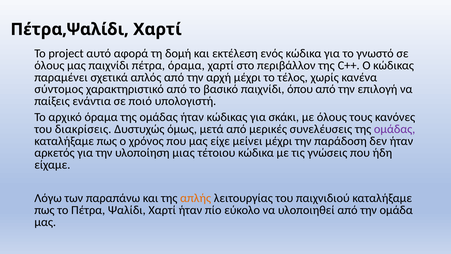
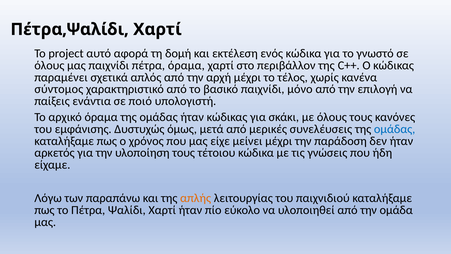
όπου: όπου -> μόνο (300, 89)
διακρίσεις: διακρίσεις -> εμφάνισης (83, 129)
ομάδας colour: purple -> blue (395, 129)
υλοποίηση μιας: μιας -> τους (184, 153)
